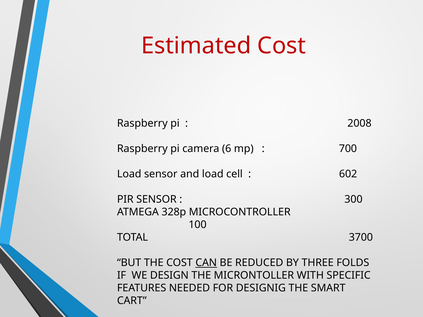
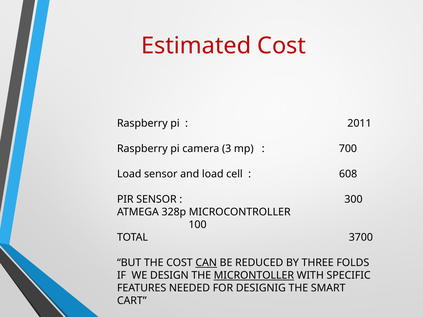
2008: 2008 -> 2011 (359, 123)
6: 6 -> 3 (227, 149)
602: 602 -> 608 (348, 174)
MICRONTOLLER underline: none -> present (254, 276)
